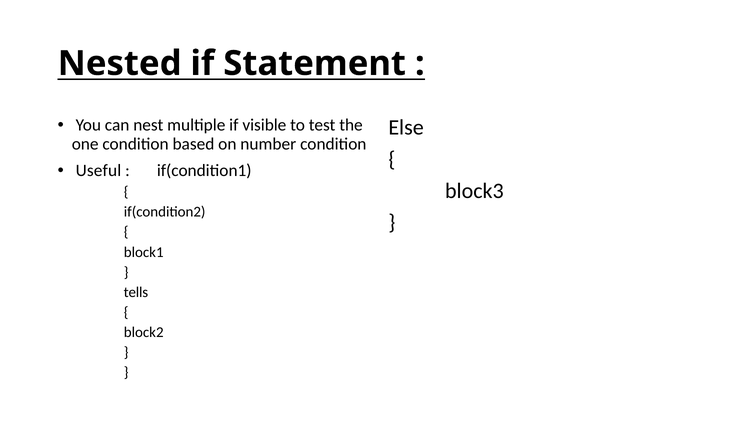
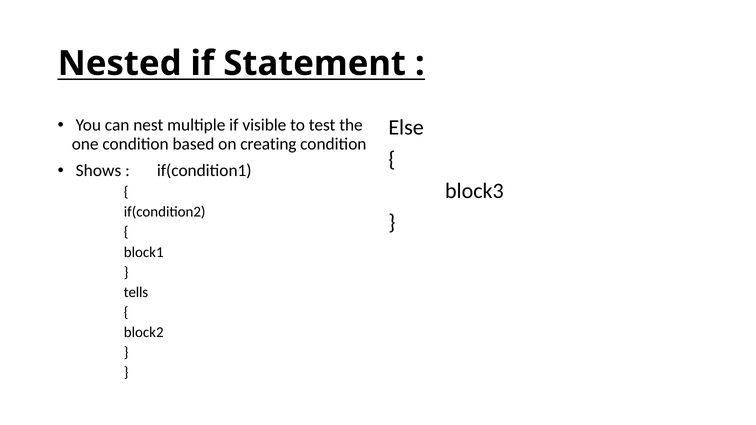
number: number -> creating (268, 144)
Useful: Useful -> Shows (98, 171)
